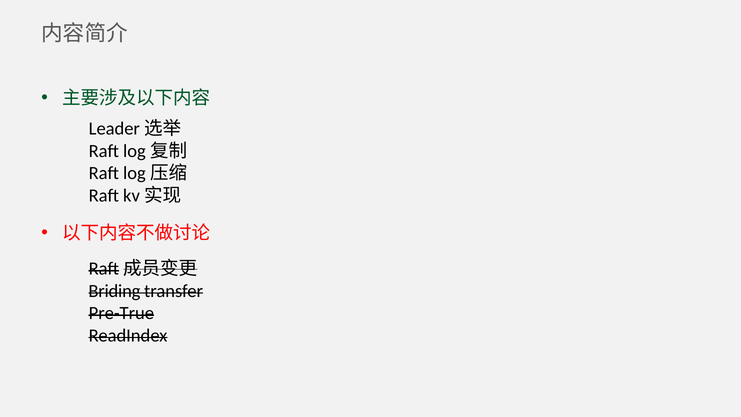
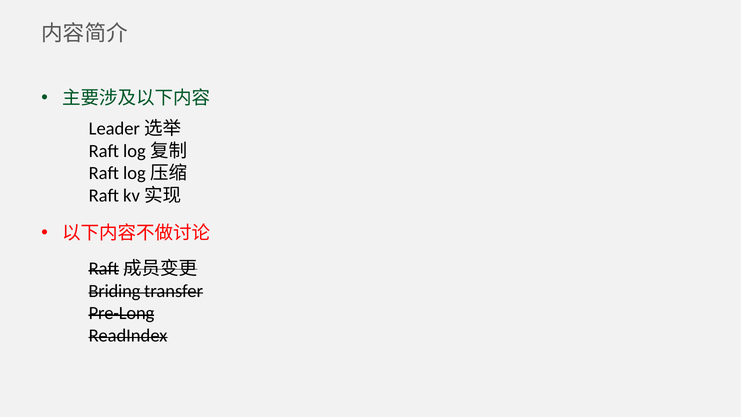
Pre-True: Pre-True -> Pre-Long (121, 313)
